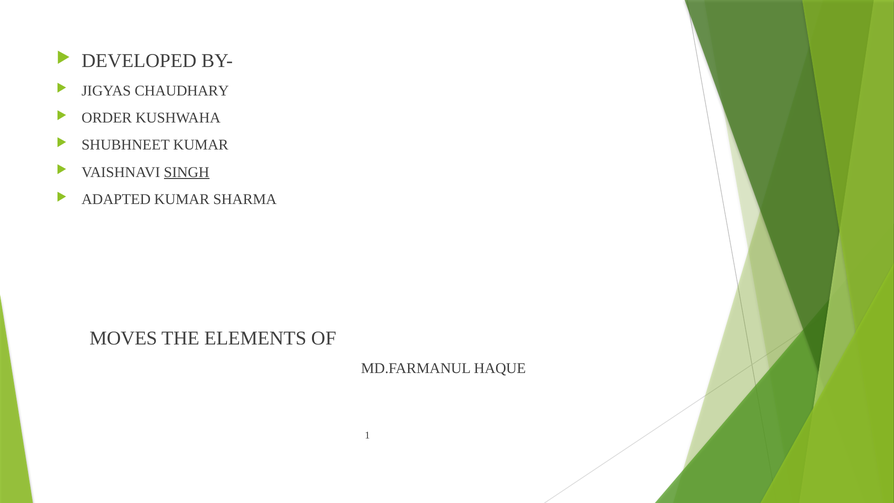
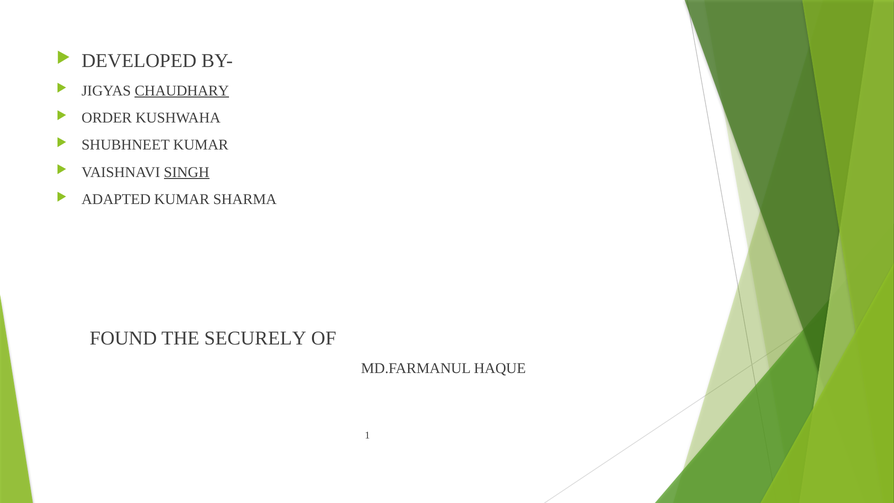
CHAUDHARY underline: none -> present (182, 91)
MOVES: MOVES -> FOUND (123, 338)
ELEMENTS: ELEMENTS -> SECURELY (255, 338)
